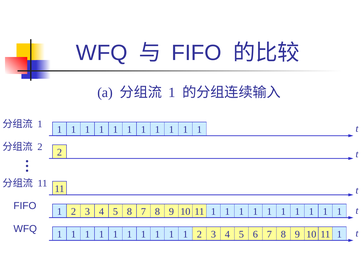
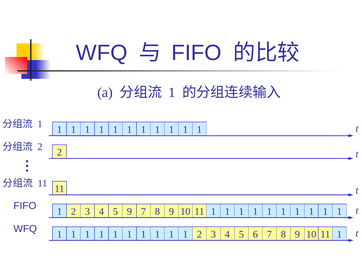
5 8: 8 -> 9 (129, 212)
